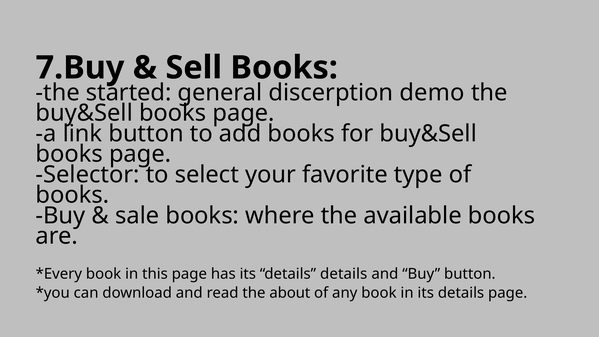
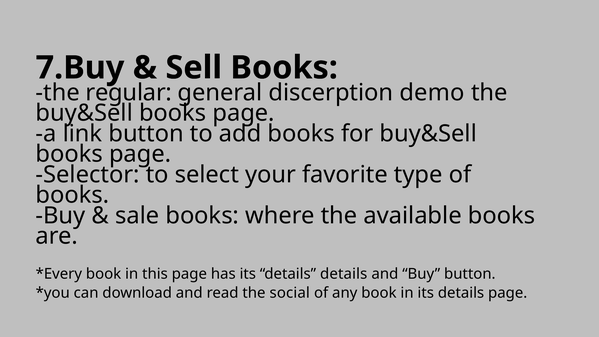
started: started -> regular (129, 93)
about: about -> social (290, 293)
